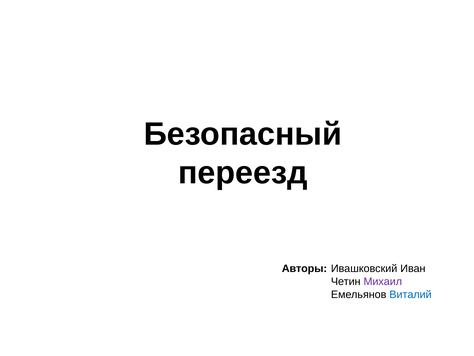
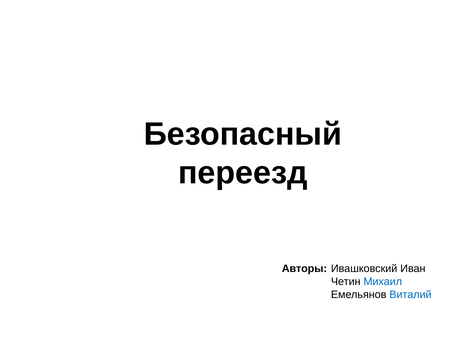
Михаил colour: purple -> blue (383, 281)
